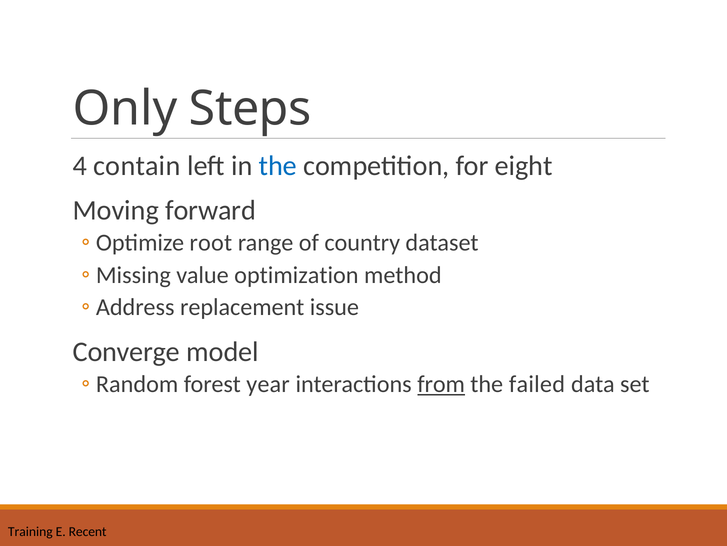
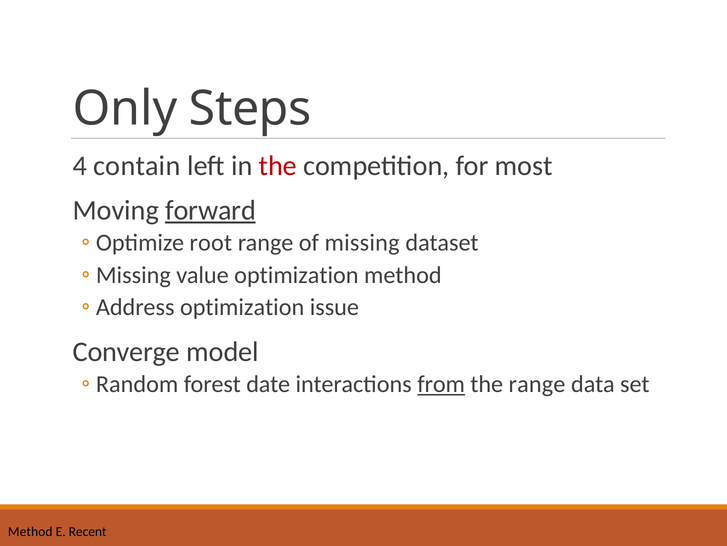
the colour: blue -> red (278, 165)
eight: eight -> most (524, 165)
forward underline: none -> present (211, 210)
country: country -> missing (362, 242)
replacement: replacement -> optimization (242, 307)
year: year -> date (268, 384)
the failed: failed -> range (537, 384)
Training: Training -> Method (30, 531)
